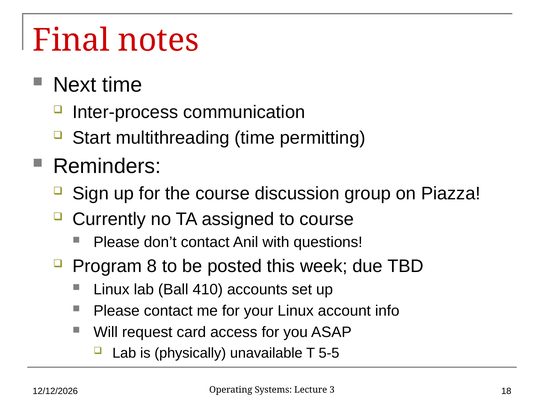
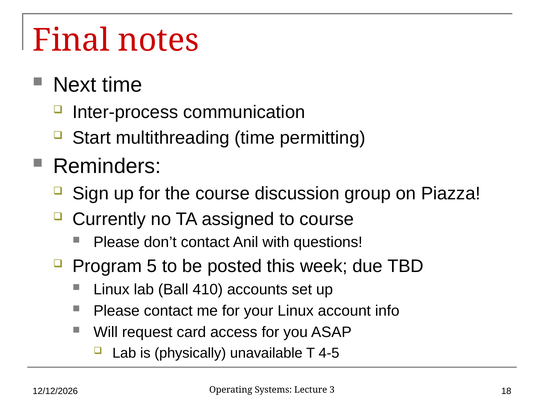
8: 8 -> 5 (152, 266)
5-5: 5-5 -> 4-5 (329, 353)
